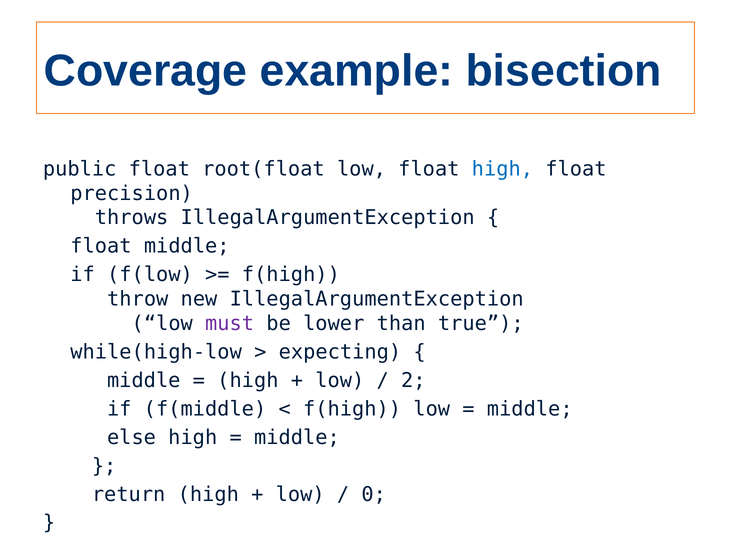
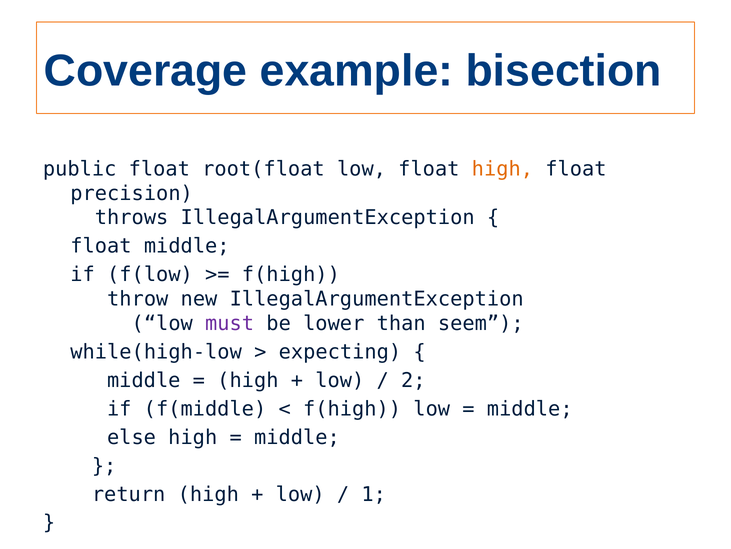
high colour: blue -> orange (502, 169)
true: true -> seem (481, 323)
0: 0 -> 1 (374, 494)
